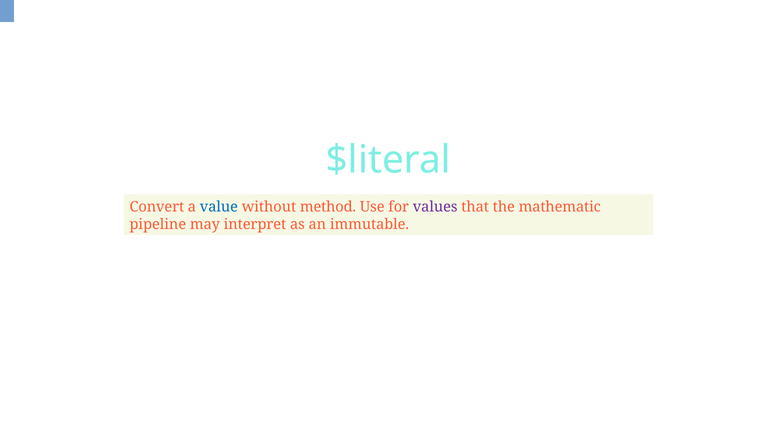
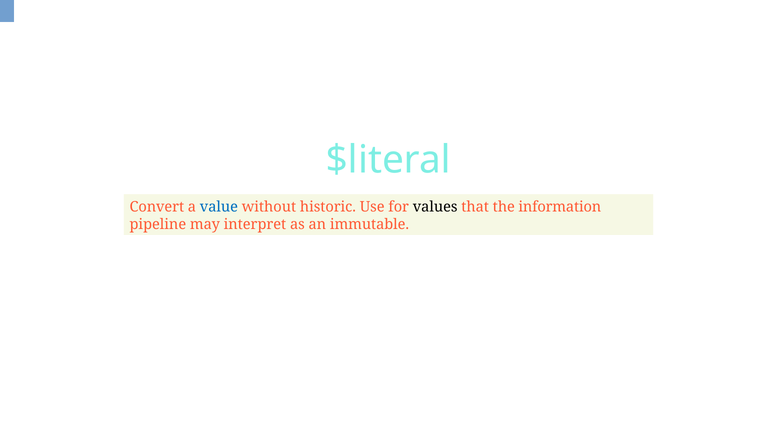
method: method -> historic (328, 207)
values colour: purple -> black (435, 207)
mathematic: mathematic -> information (560, 207)
